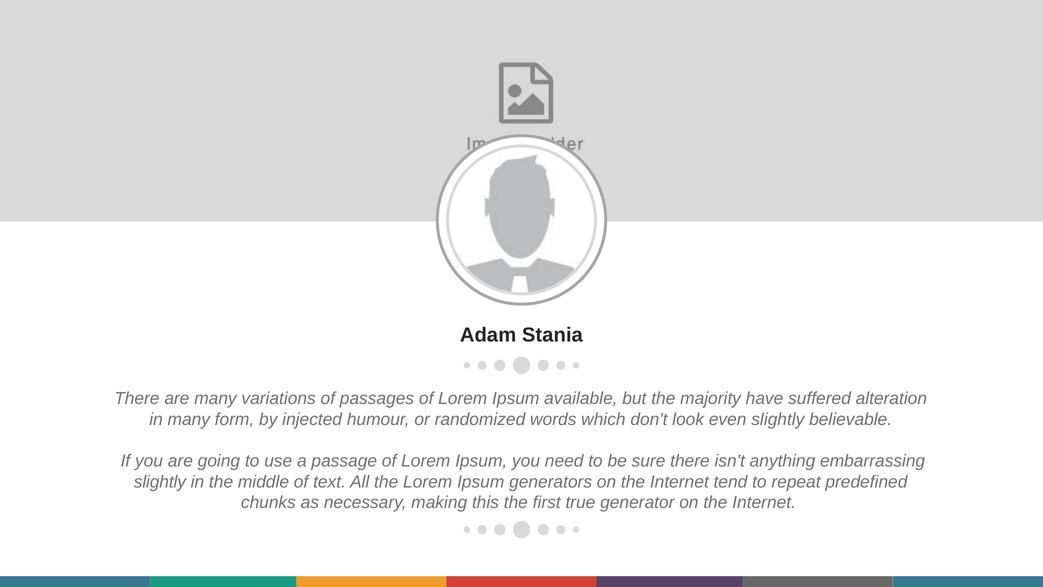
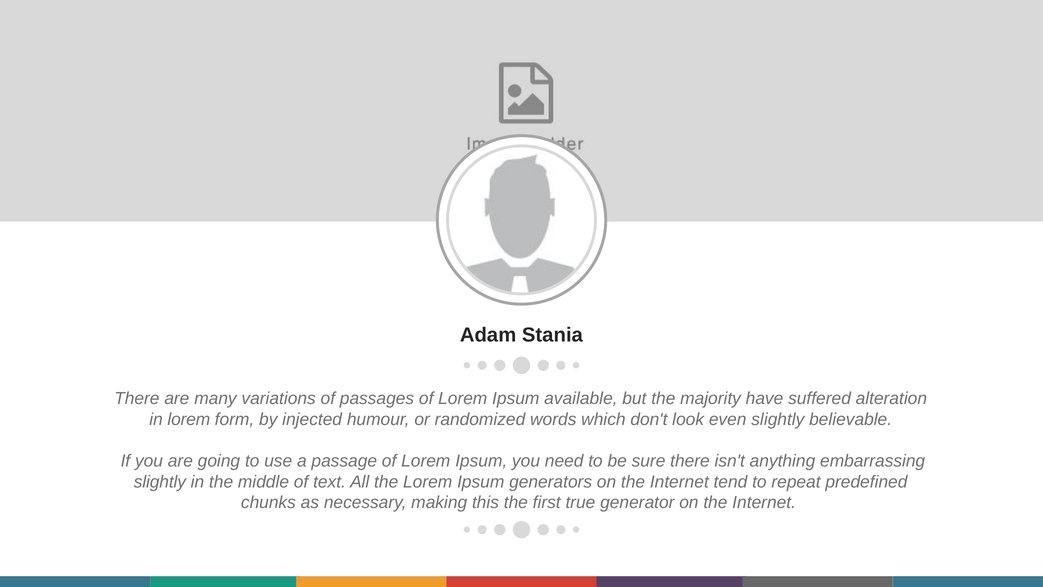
in many: many -> lorem (189, 419)
